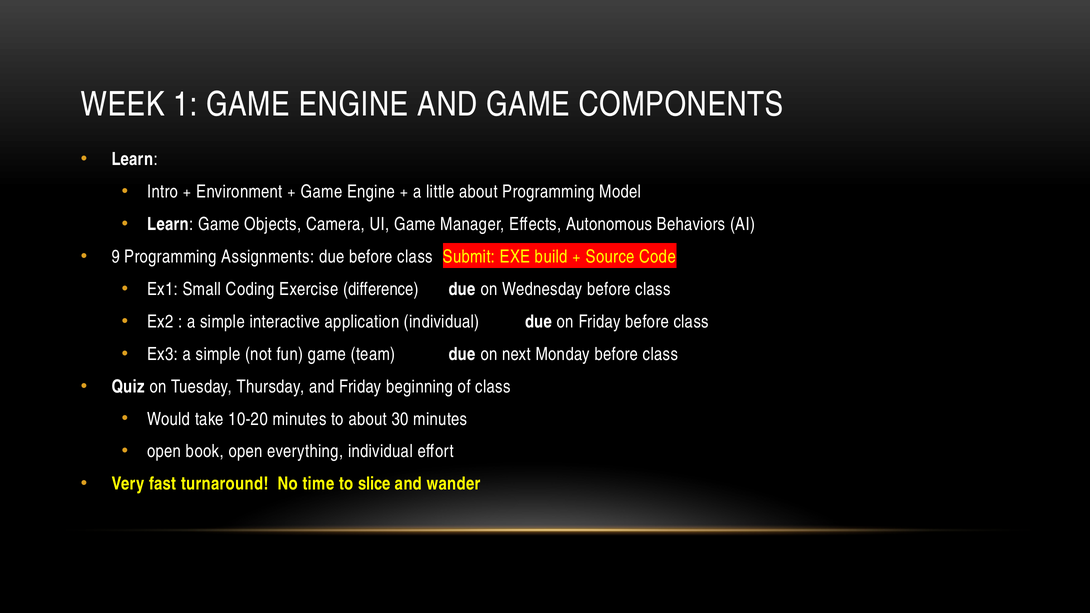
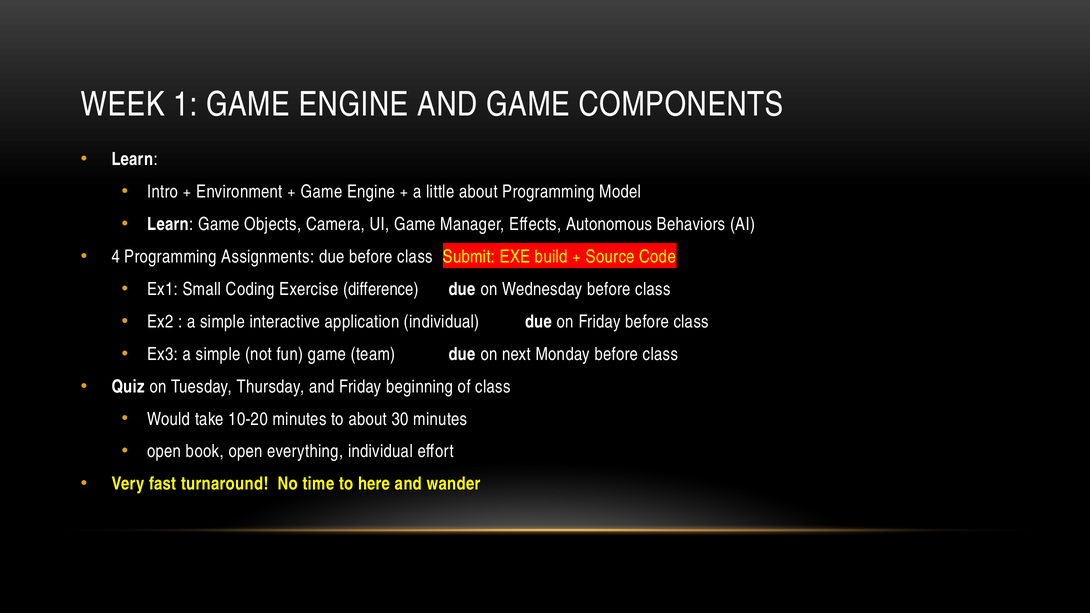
9: 9 -> 4 (116, 257)
slice: slice -> here (374, 484)
